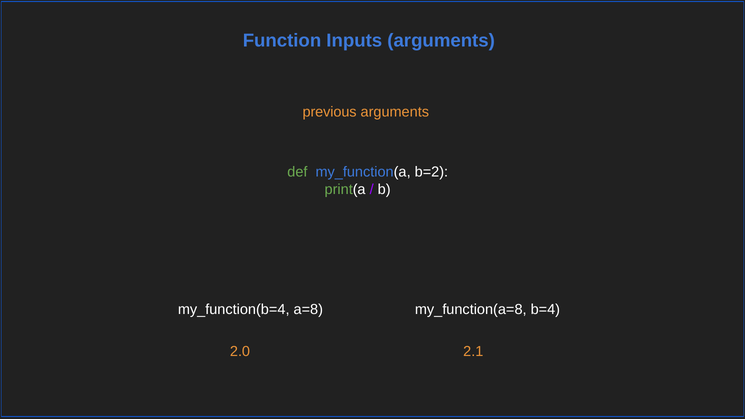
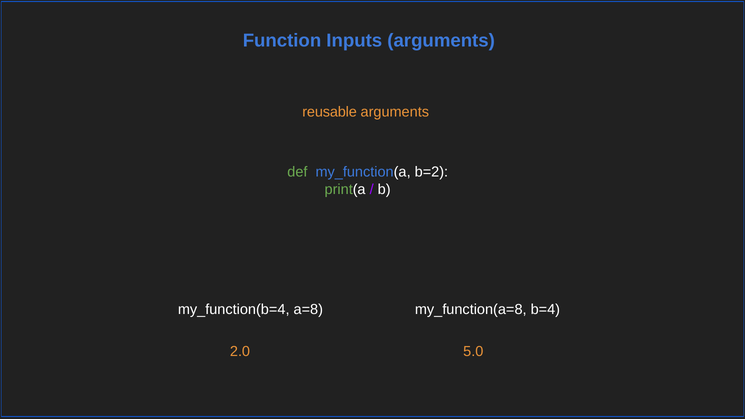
previous: previous -> reusable (330, 112)
2.1: 2.1 -> 5.0 (473, 351)
